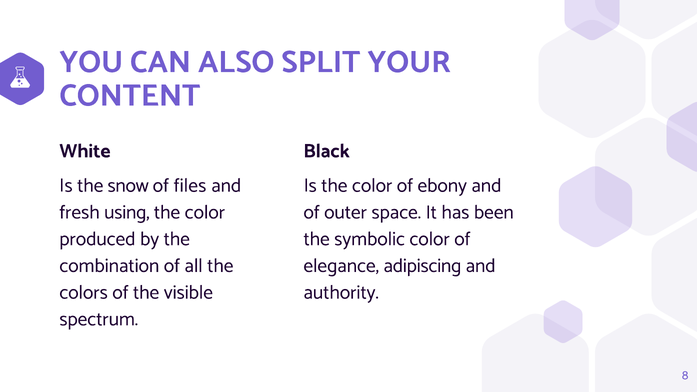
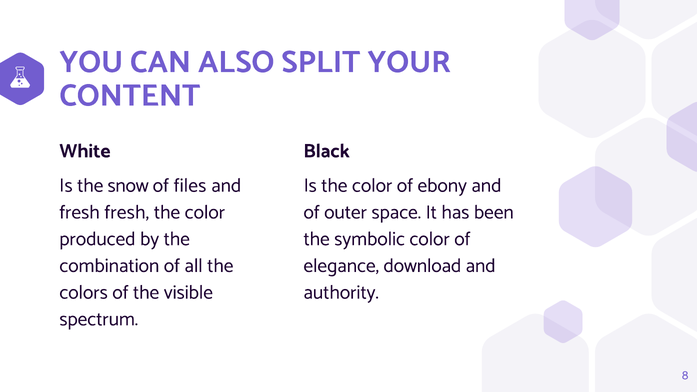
fresh using: using -> fresh (127, 212)
adipiscing: adipiscing -> download (422, 266)
